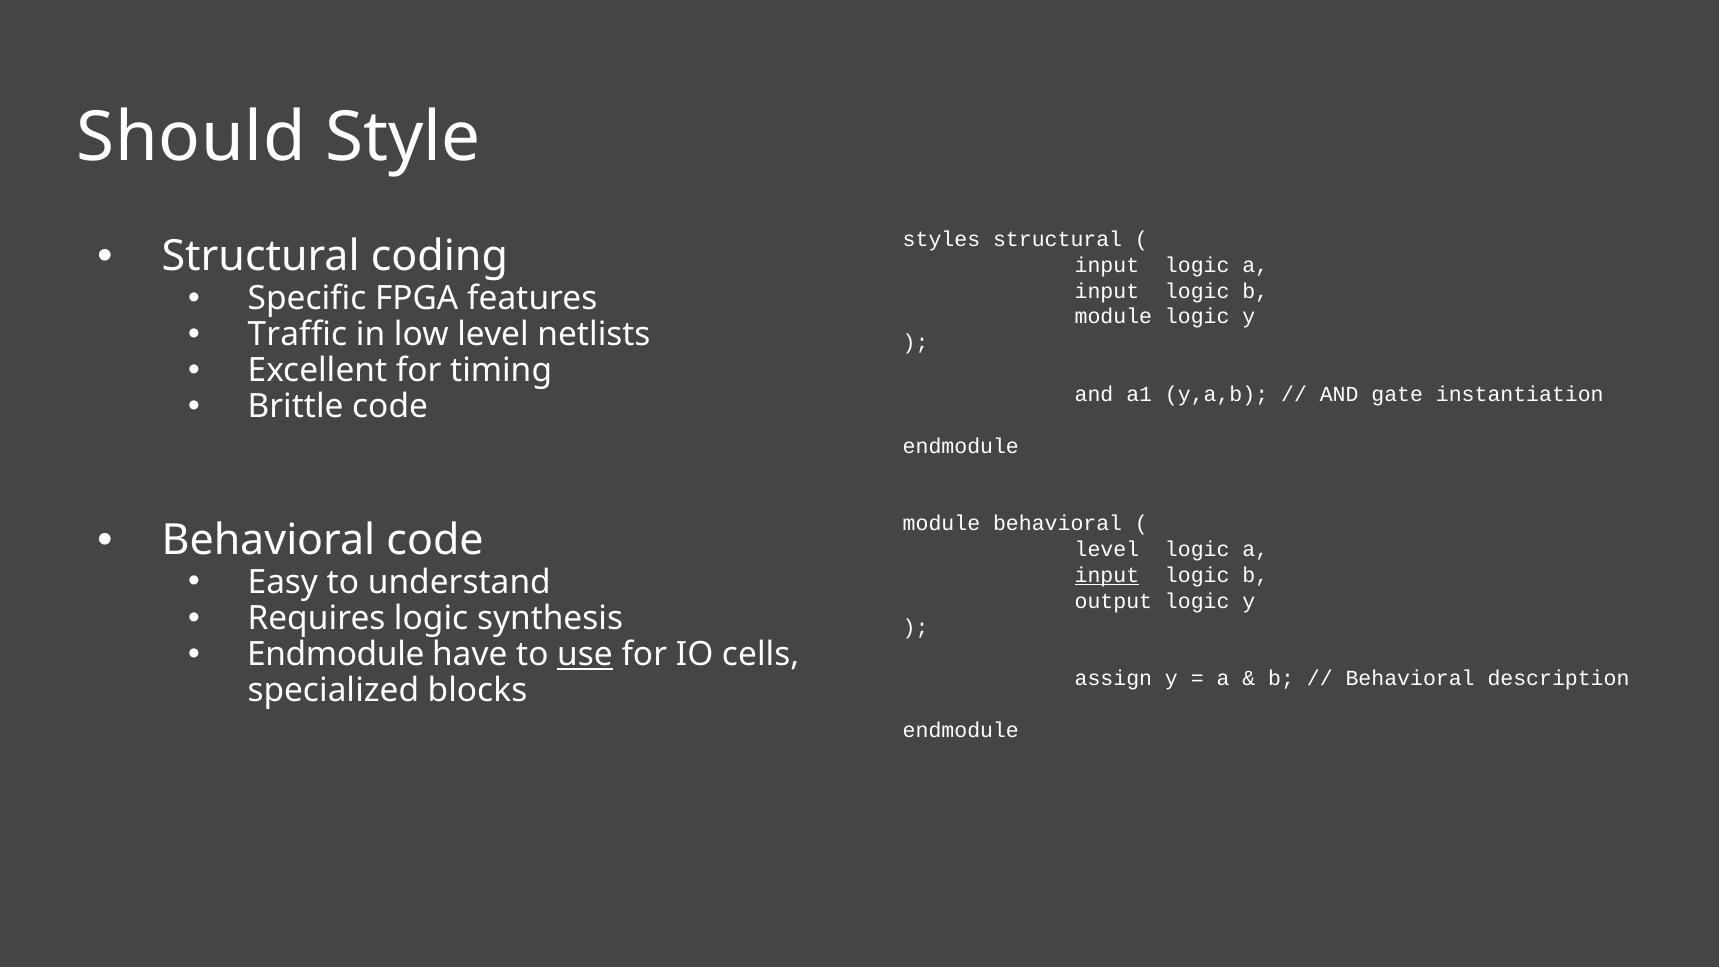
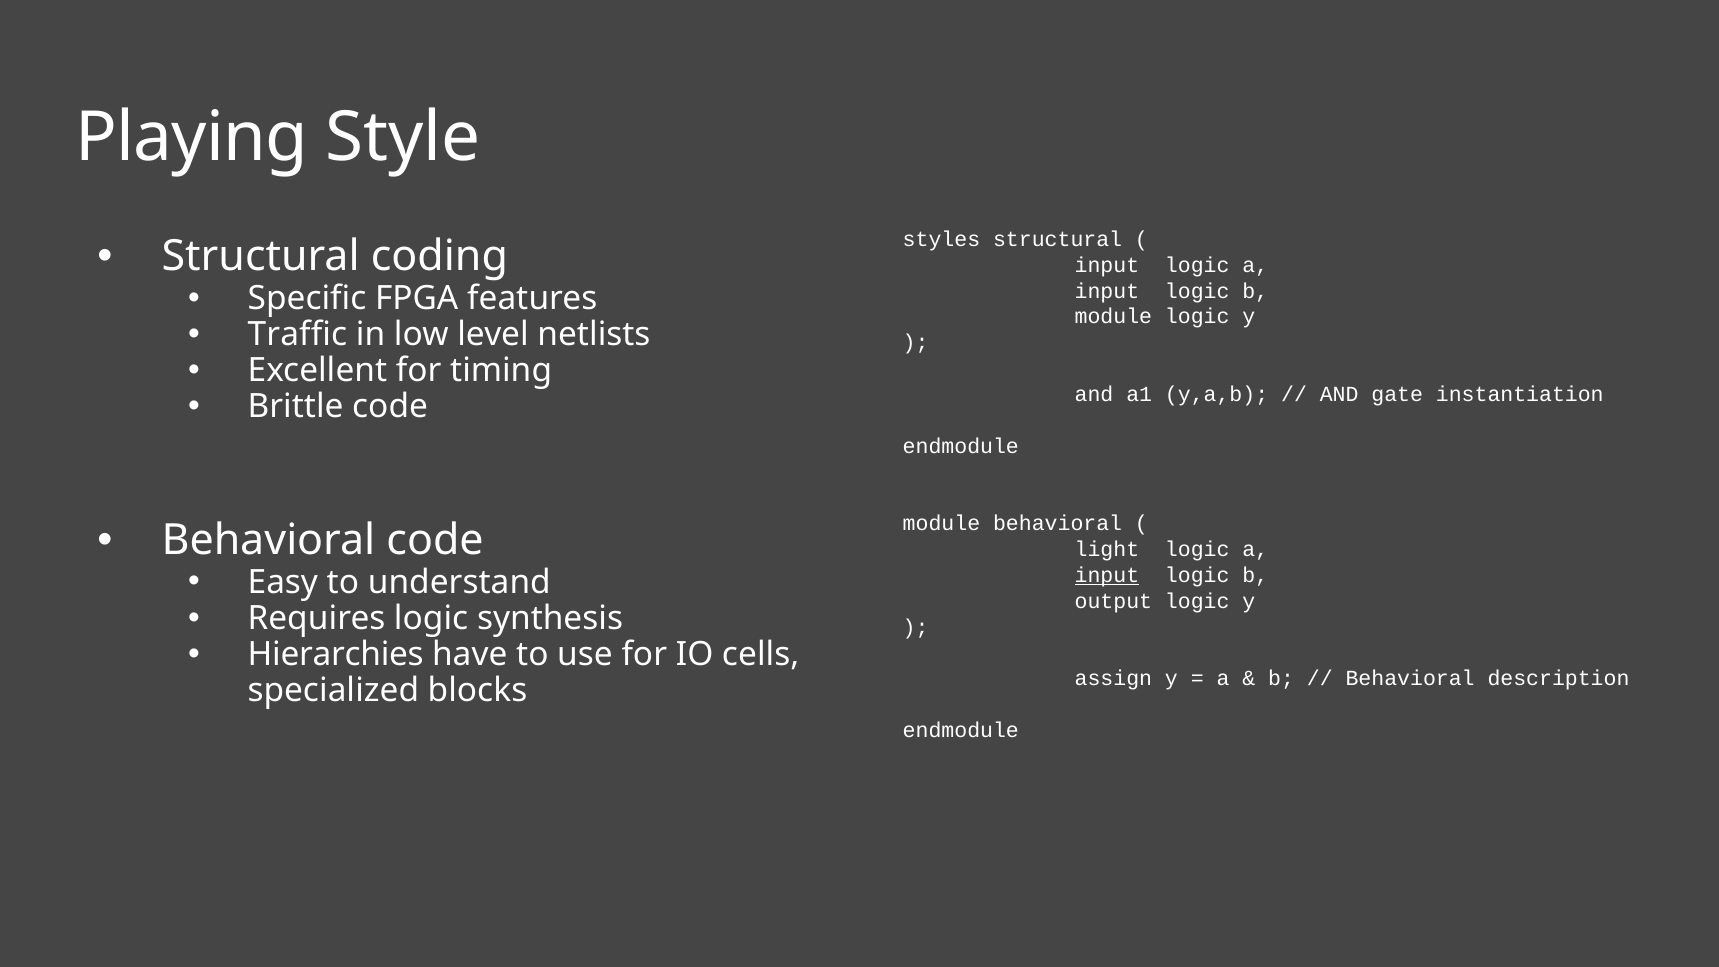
Should: Should -> Playing (192, 138)
level: level -> light (1107, 550)
Endmodule: Endmodule -> Hierarchies (336, 655)
use underline: present -> none (585, 655)
